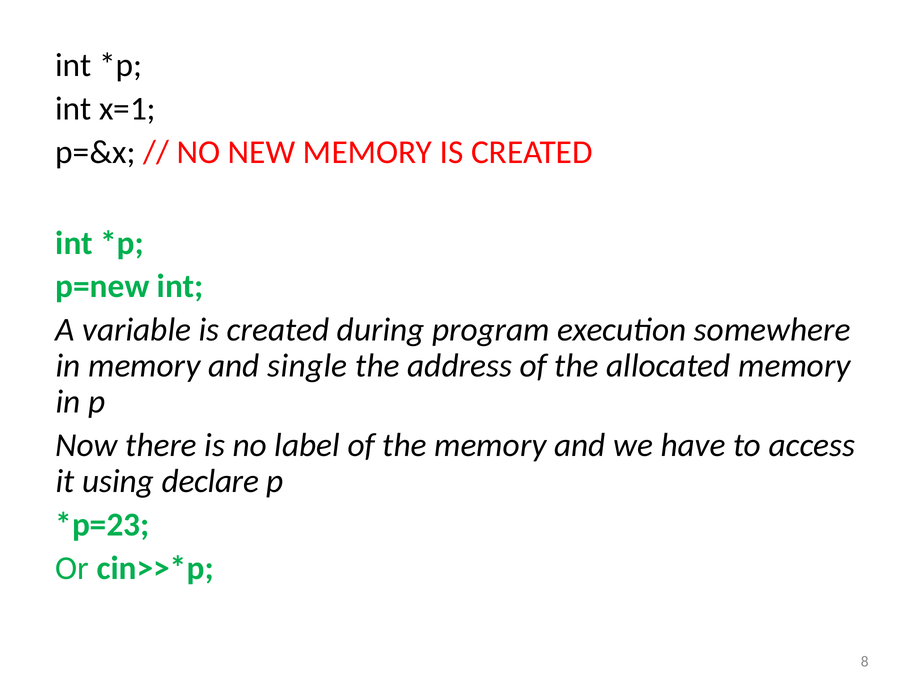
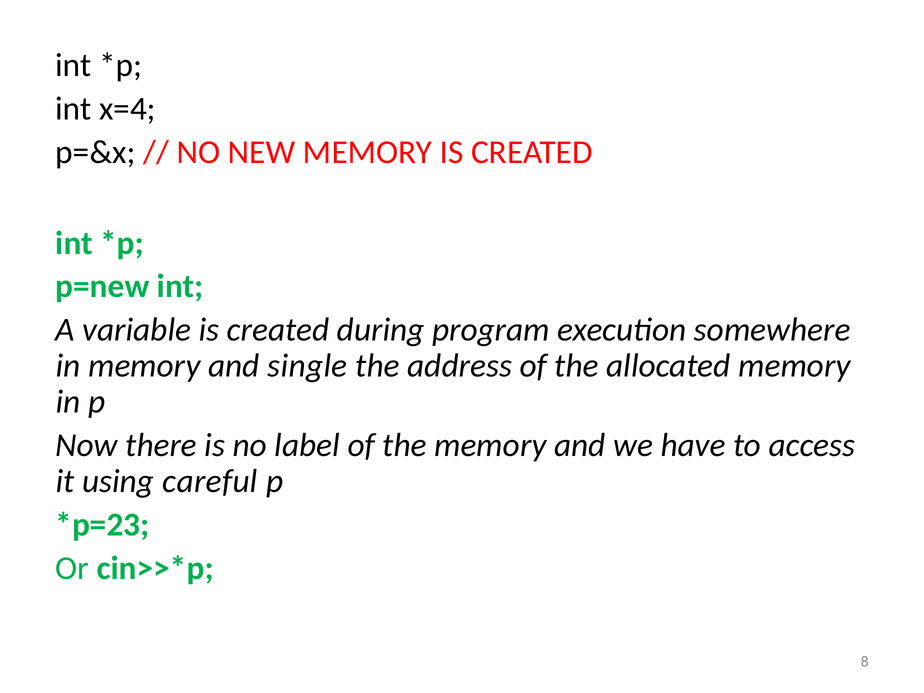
x=1: x=1 -> x=4 (127, 109)
declare: declare -> careful (210, 481)
